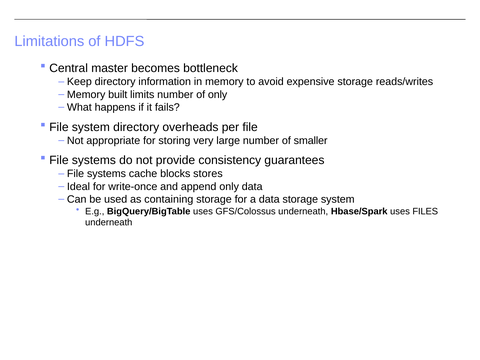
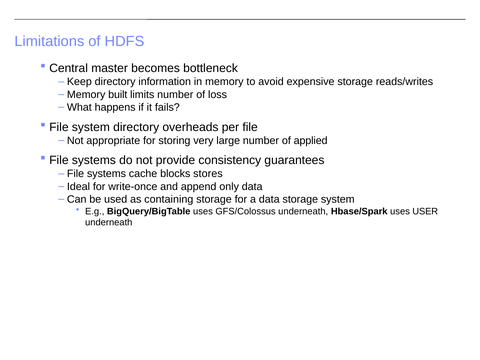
of only: only -> loss (218, 95)
smaller: smaller -> applied (311, 141)
FILES: FILES -> USER (425, 211)
